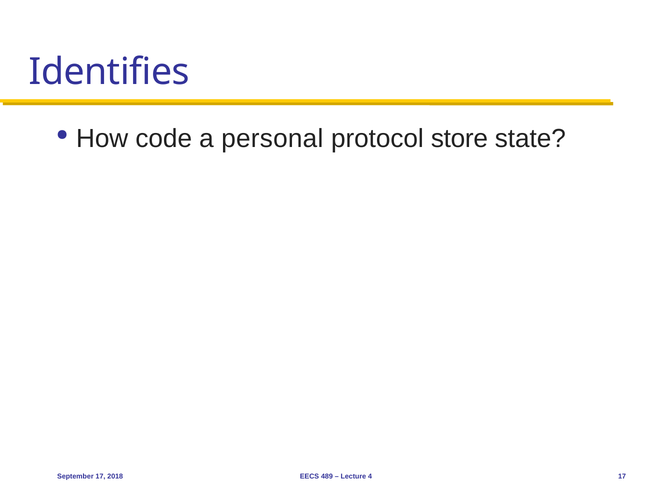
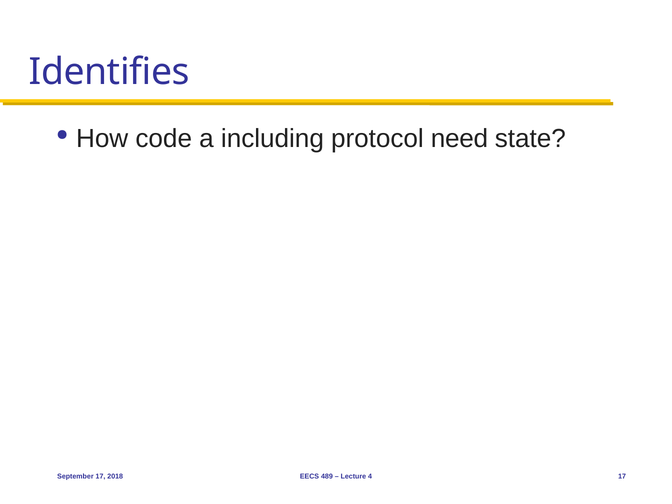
personal: personal -> including (272, 139)
store: store -> need (459, 139)
